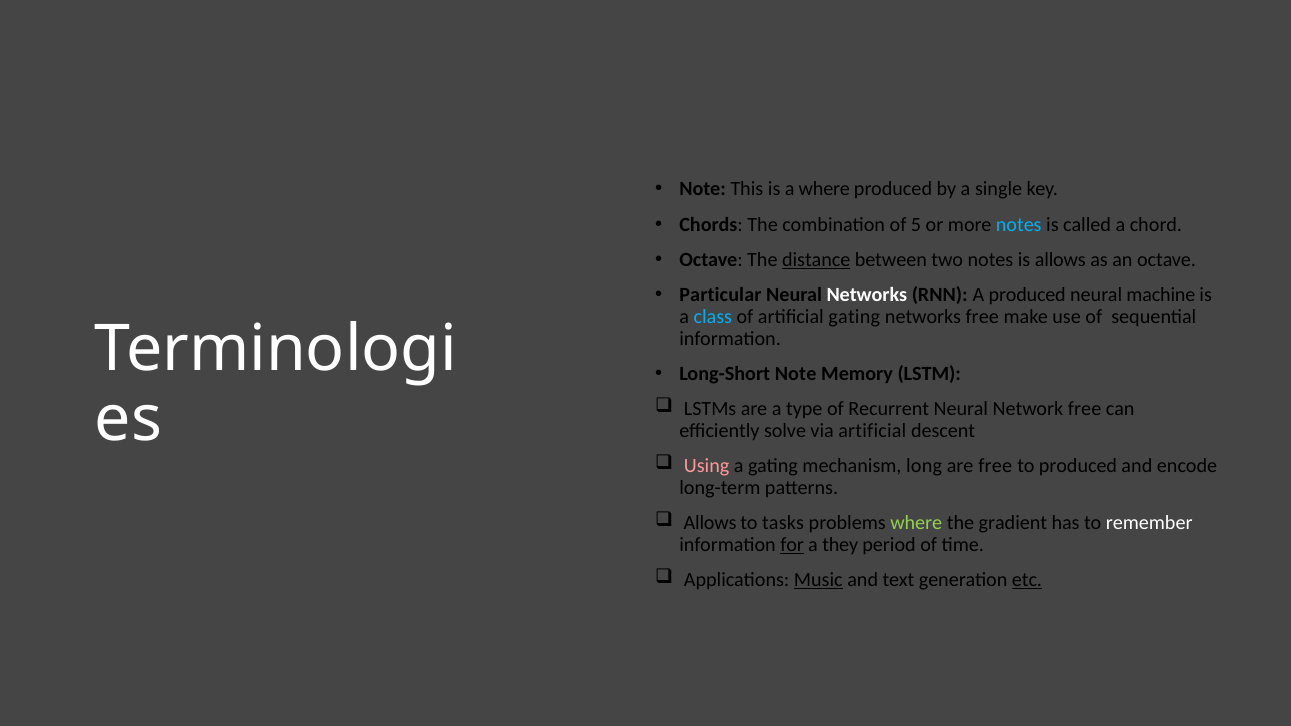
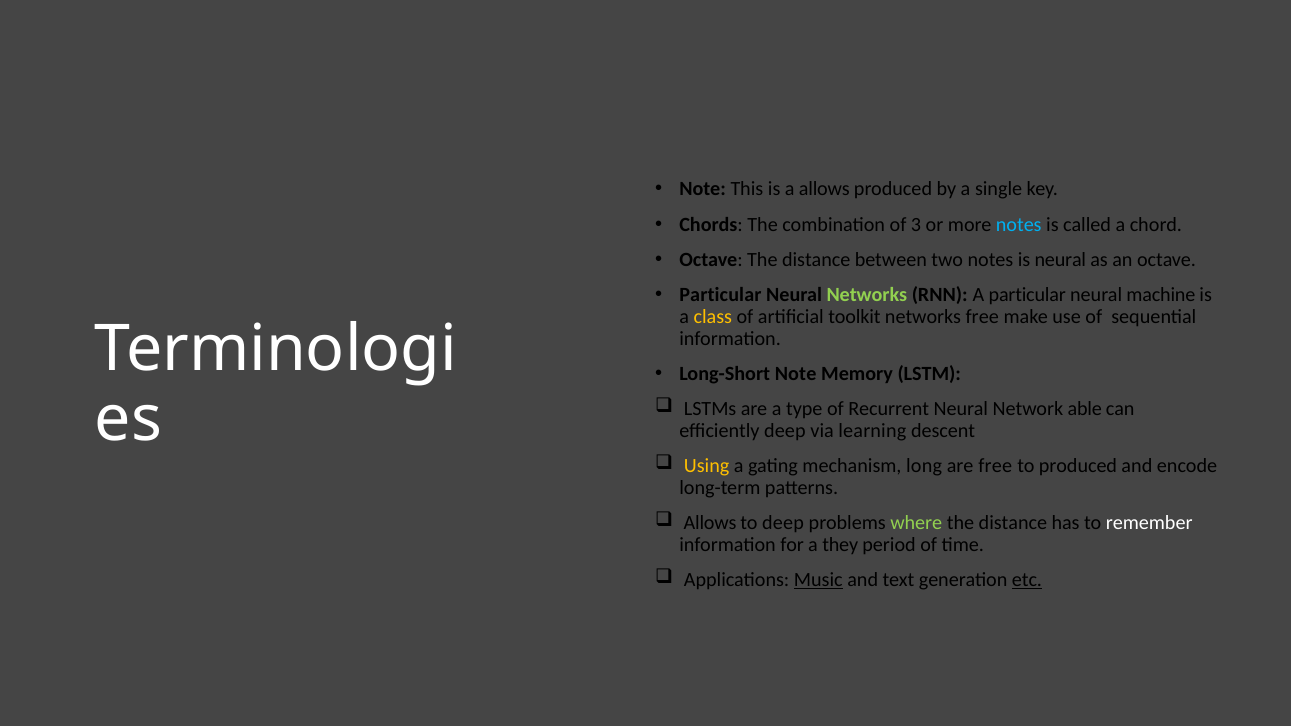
a where: where -> allows (824, 189)
5: 5 -> 3 (916, 224)
distance underline: present -> none (816, 260)
is allows: allows -> neural (1060, 260)
Networks colour: white -> light green (867, 295)
A produced: produced -> particular (1027, 295)
class colour: light blue -> yellow (713, 317)
artificial gating: gating -> toolkit (854, 317)
Network free: free -> able (1085, 409)
efficiently solve: solve -> deep (785, 431)
via artificial: artificial -> learning (872, 431)
Using colour: pink -> yellow (707, 466)
to tasks: tasks -> deep (783, 523)
gradient: gradient -> distance (1013, 523)
for underline: present -> none (792, 545)
